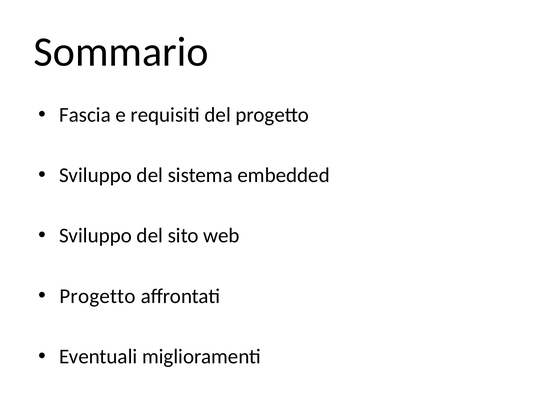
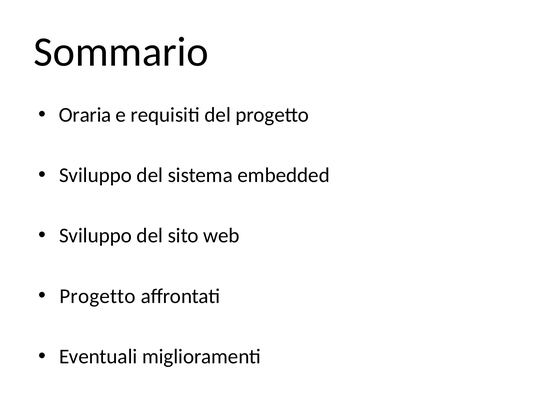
Fascia: Fascia -> Oraria (85, 115)
